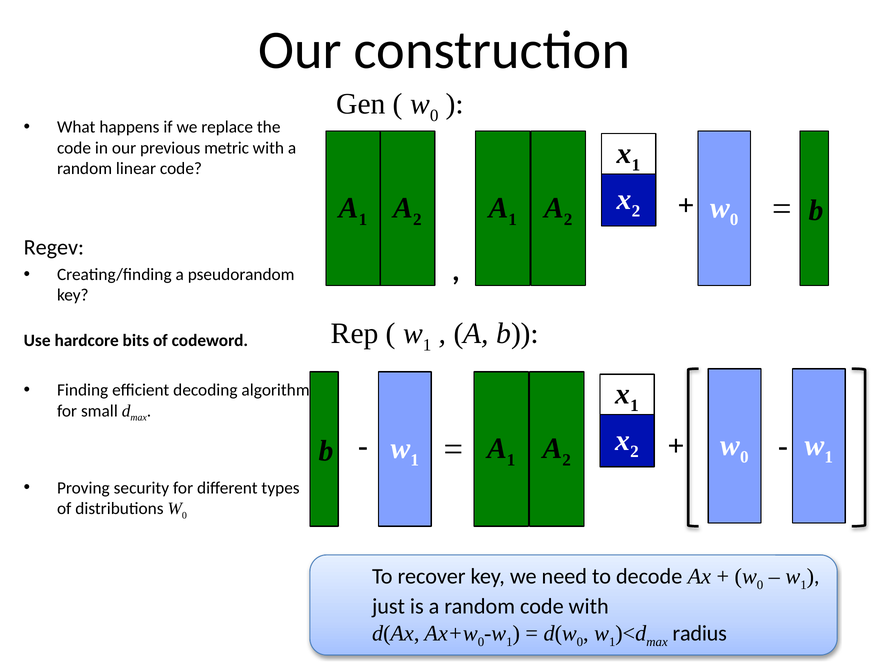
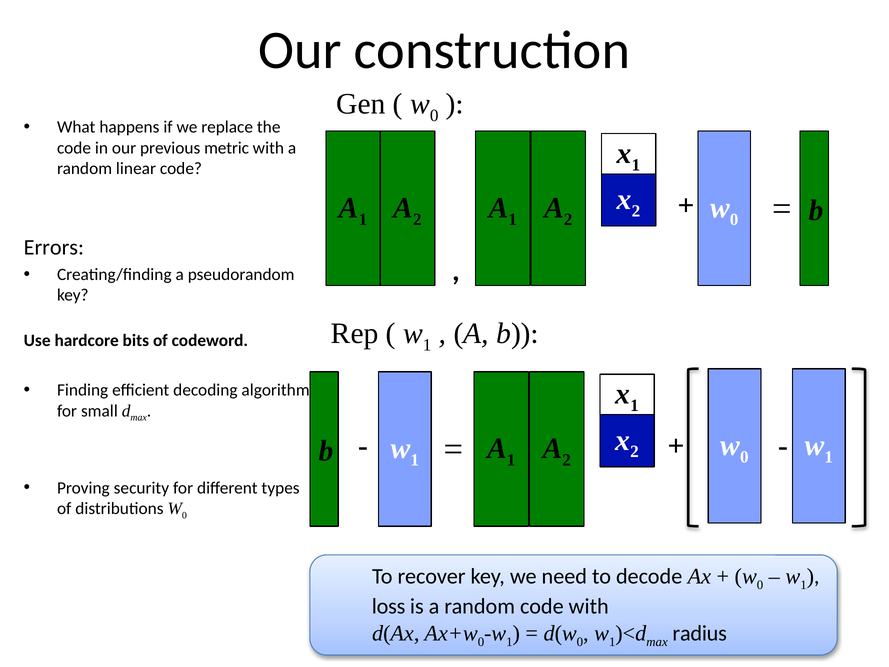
Regev: Regev -> Errors (54, 247)
just: just -> loss (389, 606)
